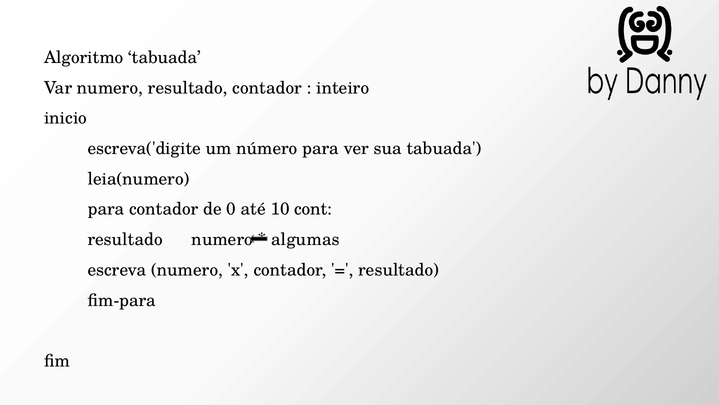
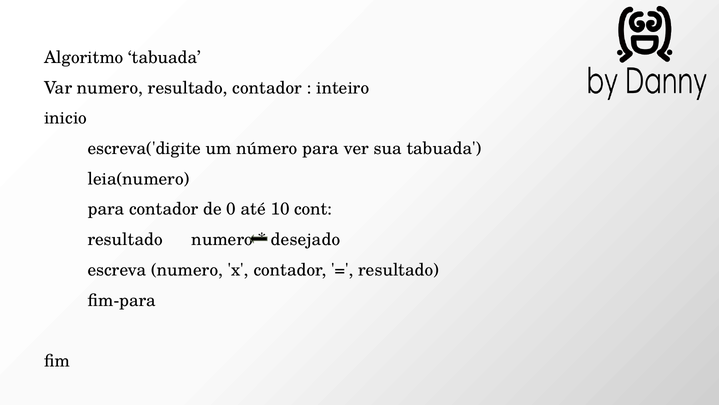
algumas: algumas -> desejado (306, 239)
